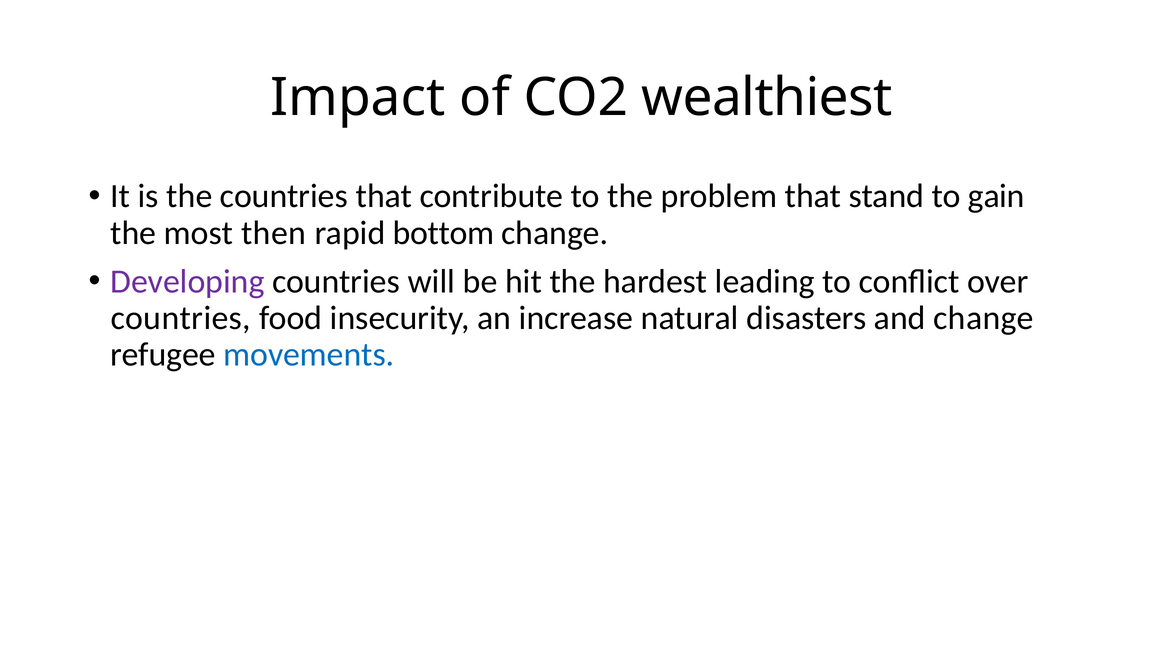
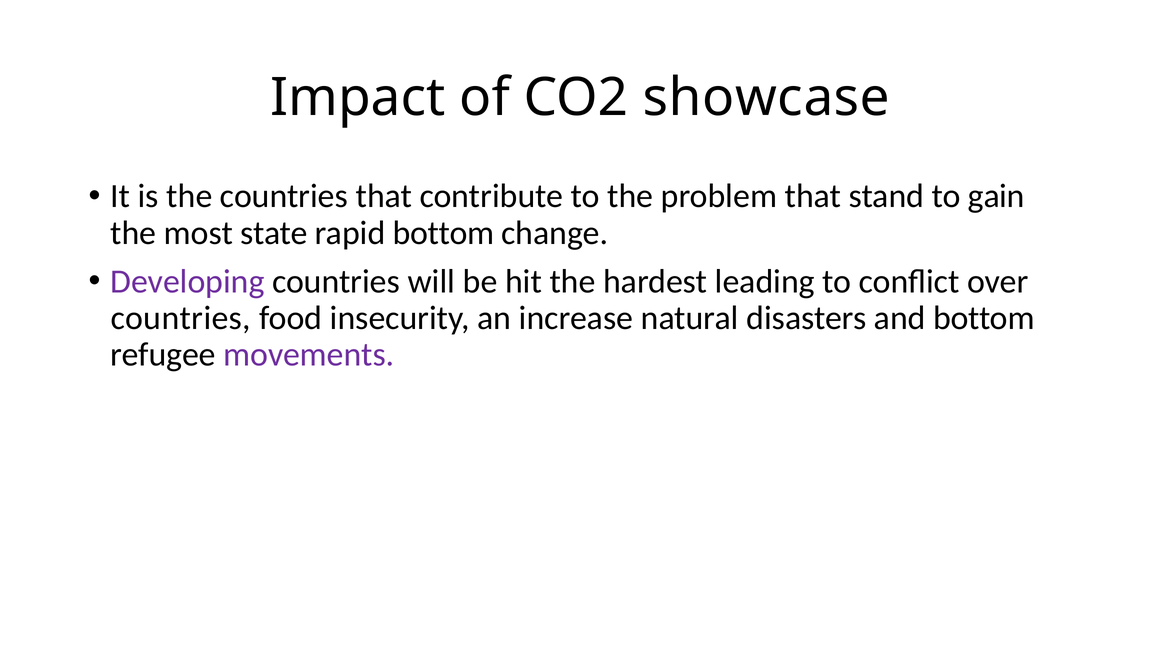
wealthiest: wealthiest -> showcase (766, 98)
then: then -> state (274, 233)
and change: change -> bottom (984, 318)
movements colour: blue -> purple (309, 355)
